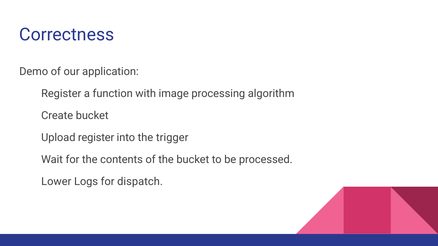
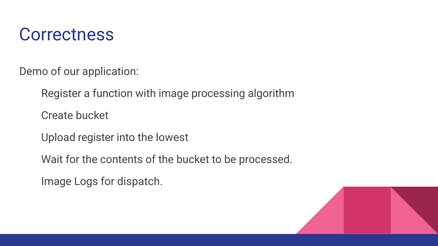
trigger: trigger -> lowest (172, 138)
Lower: Lower -> Image (56, 182)
